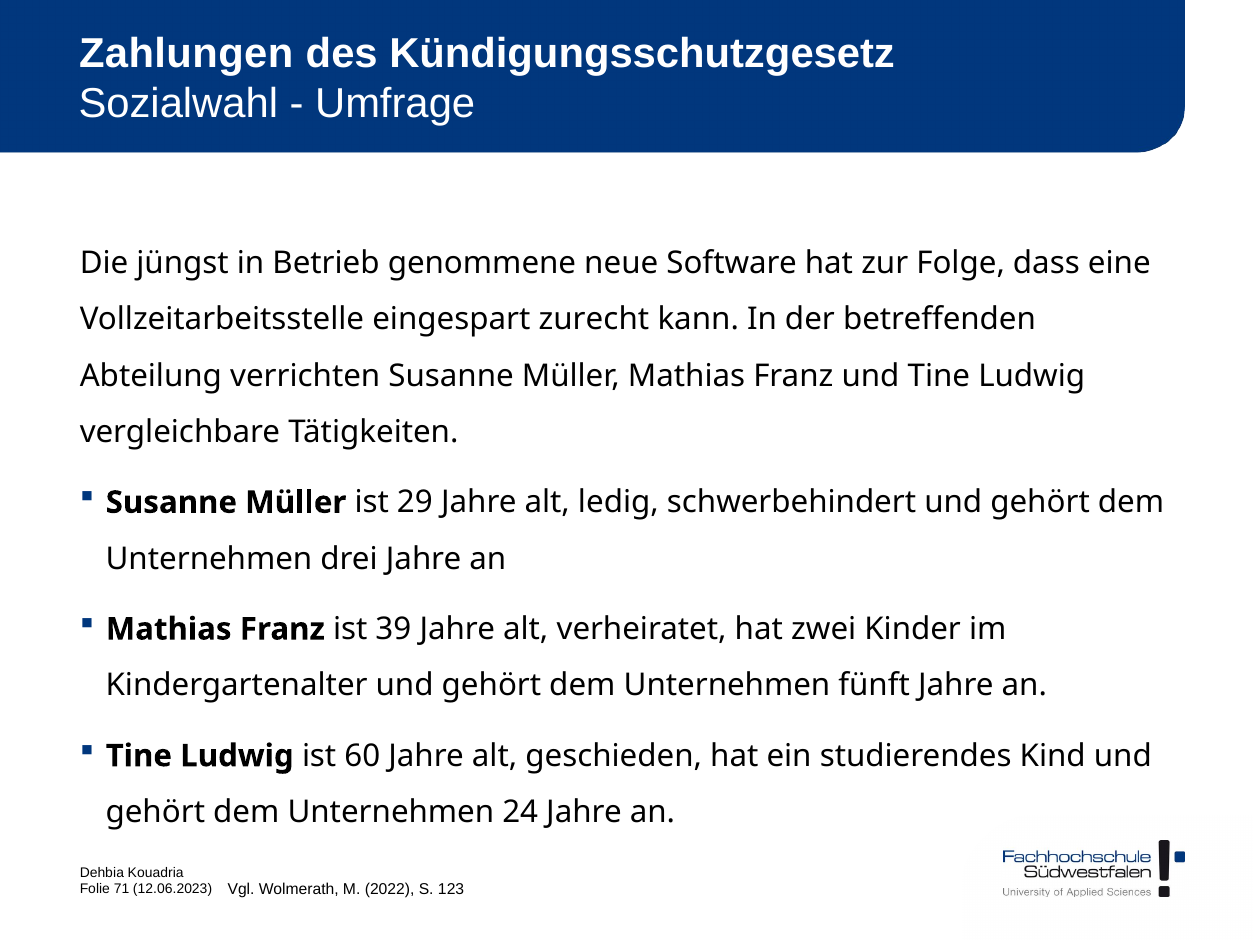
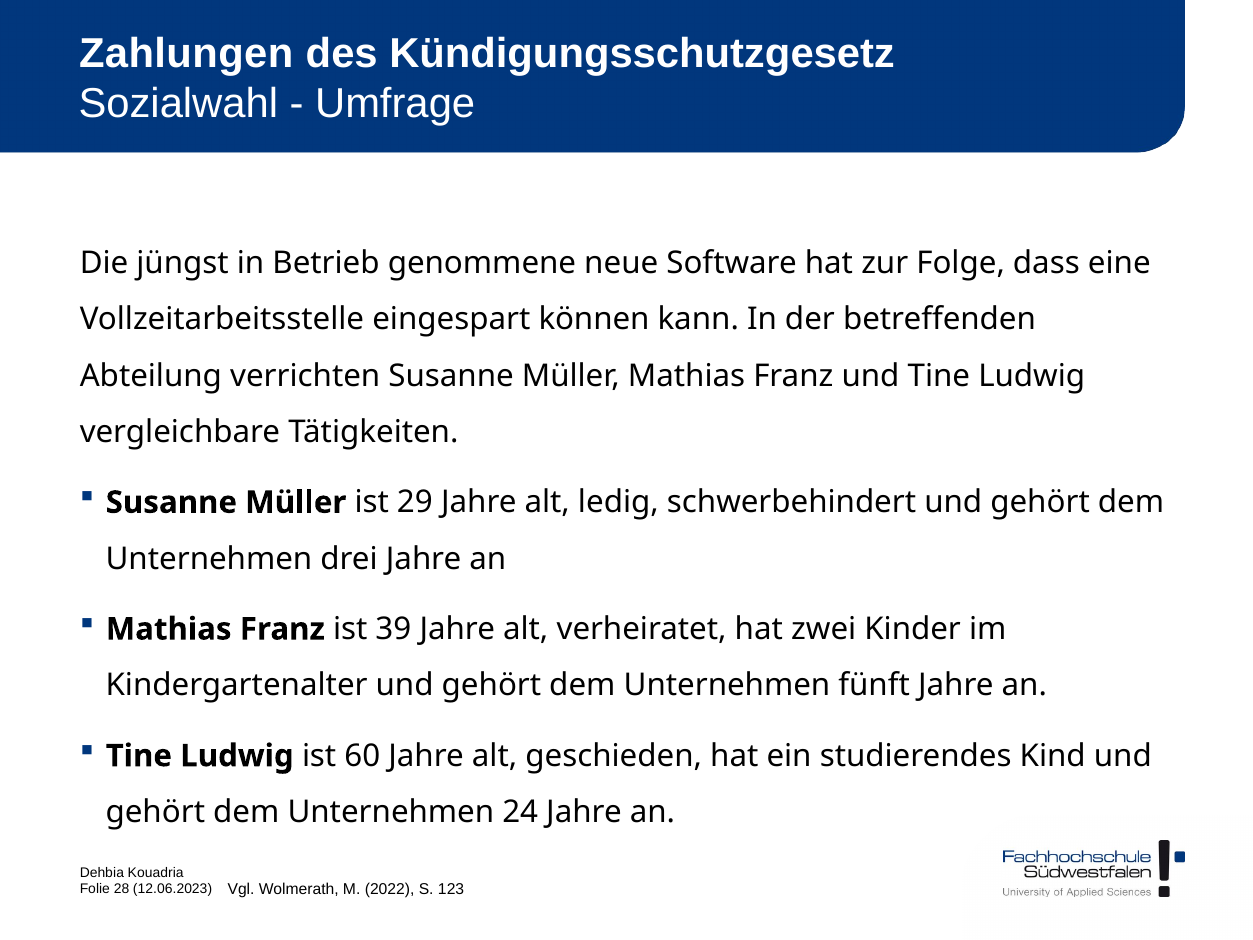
zurecht: zurecht -> können (594, 319)
71: 71 -> 28 (122, 889)
